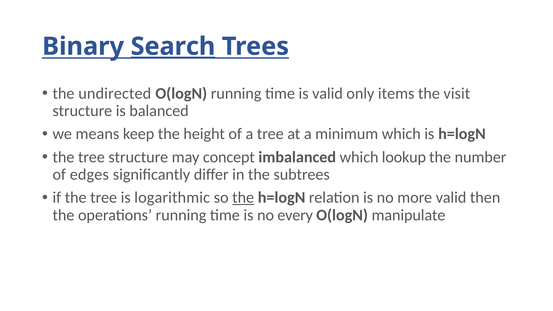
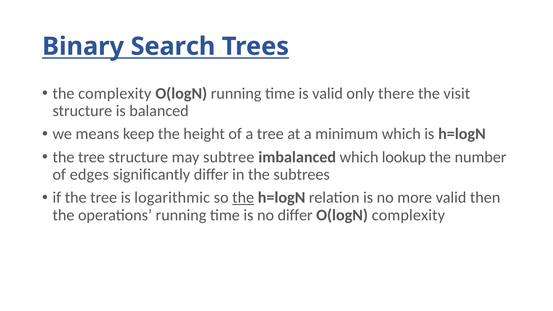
Search underline: present -> none (173, 46)
the undirected: undirected -> complexity (115, 93)
items: items -> there (396, 93)
concept: concept -> subtree (229, 157)
no every: every -> differ (295, 215)
O(logN manipulate: manipulate -> complexity (408, 215)
